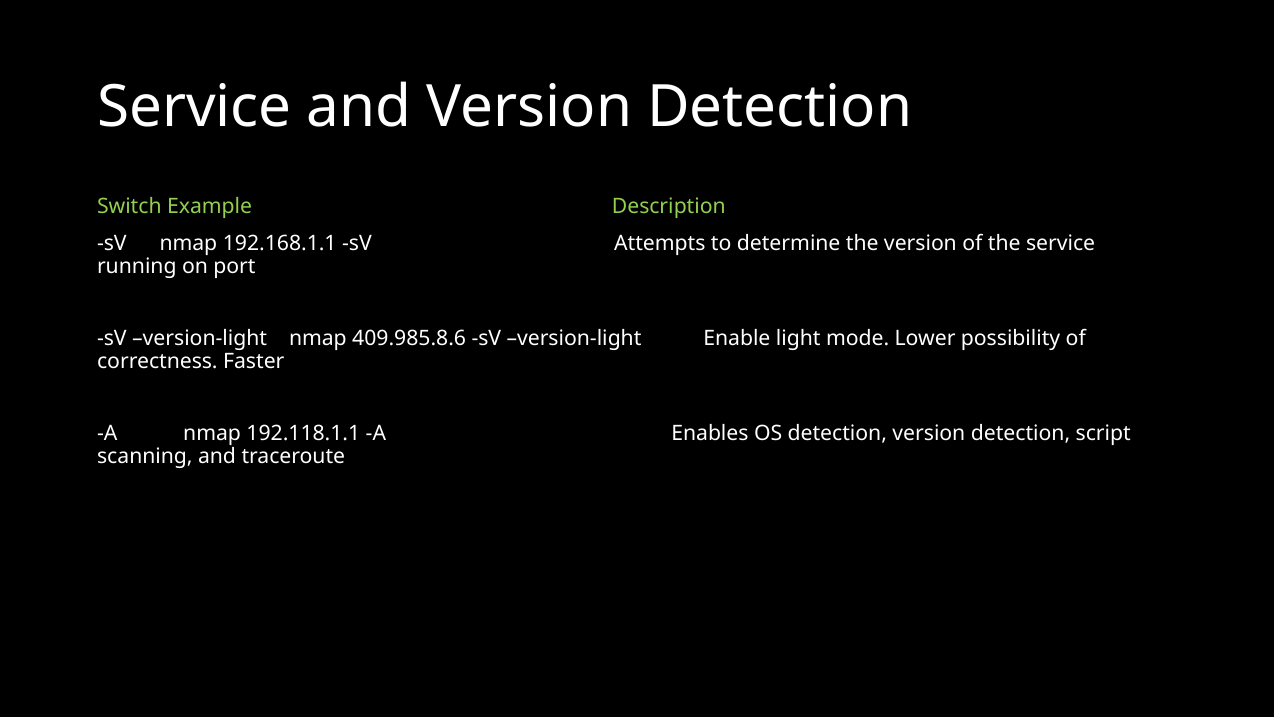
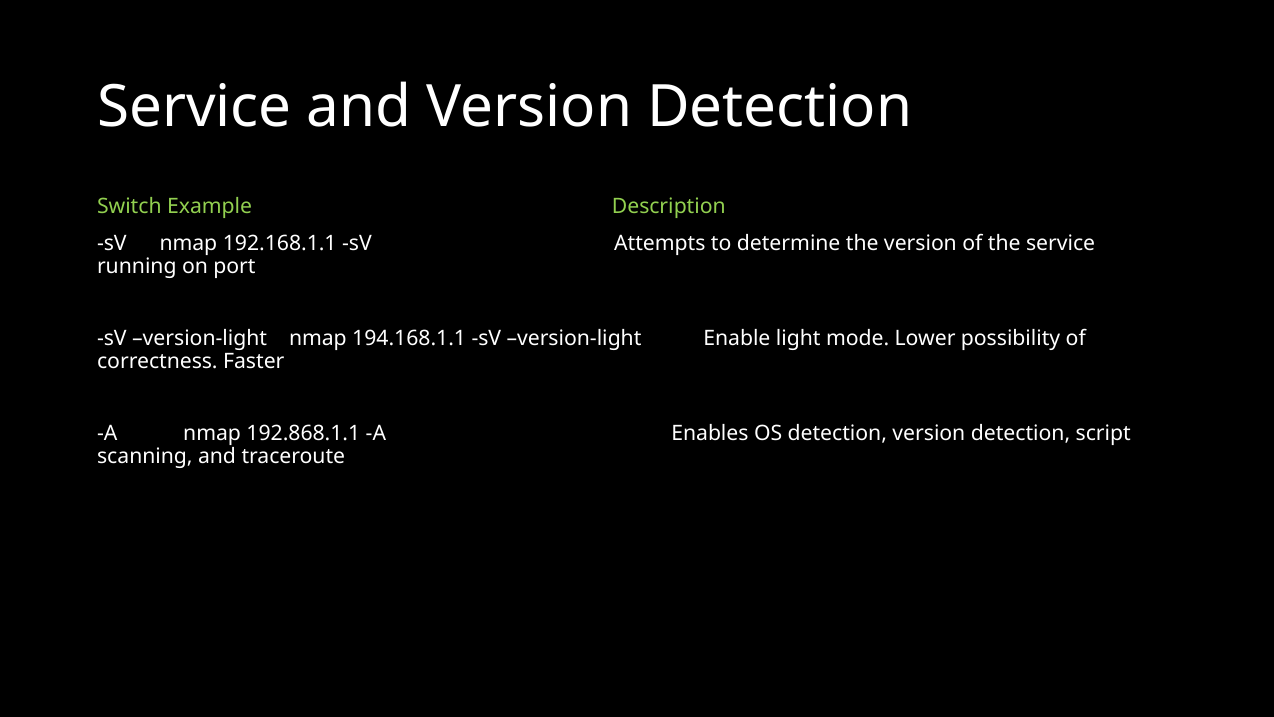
409.985.8.6: 409.985.8.6 -> 194.168.1.1 (409, 338)
192.118.1.1: 192.118.1.1 -> 192.868.1.1 (303, 433)
